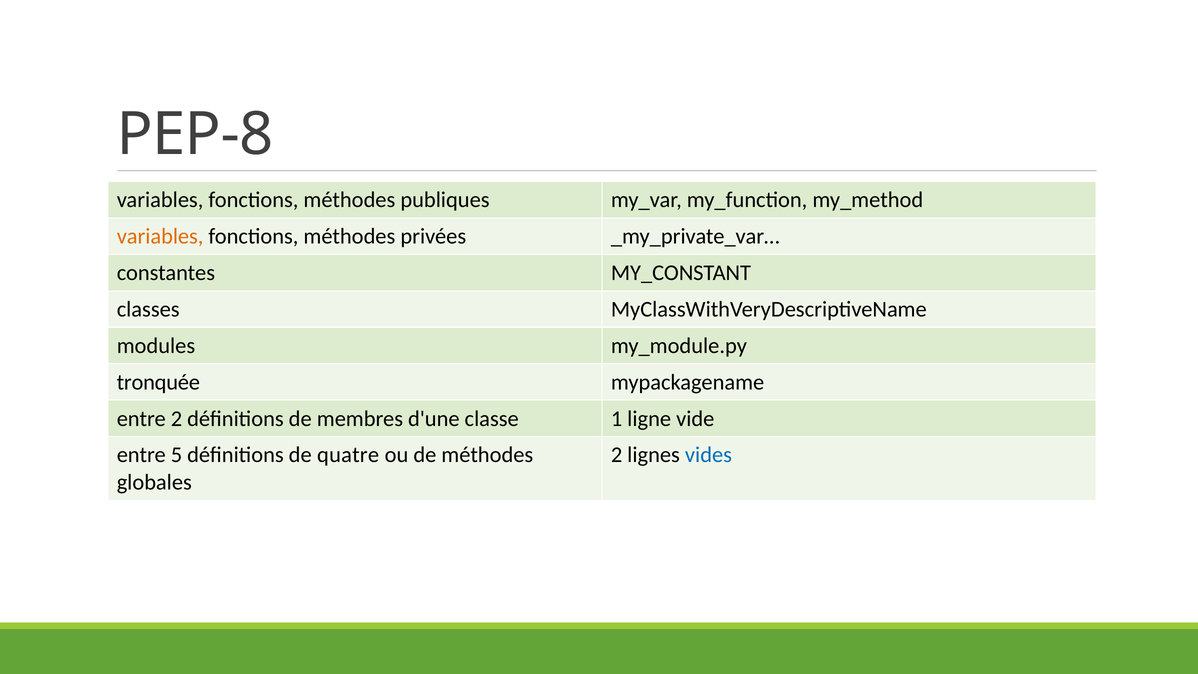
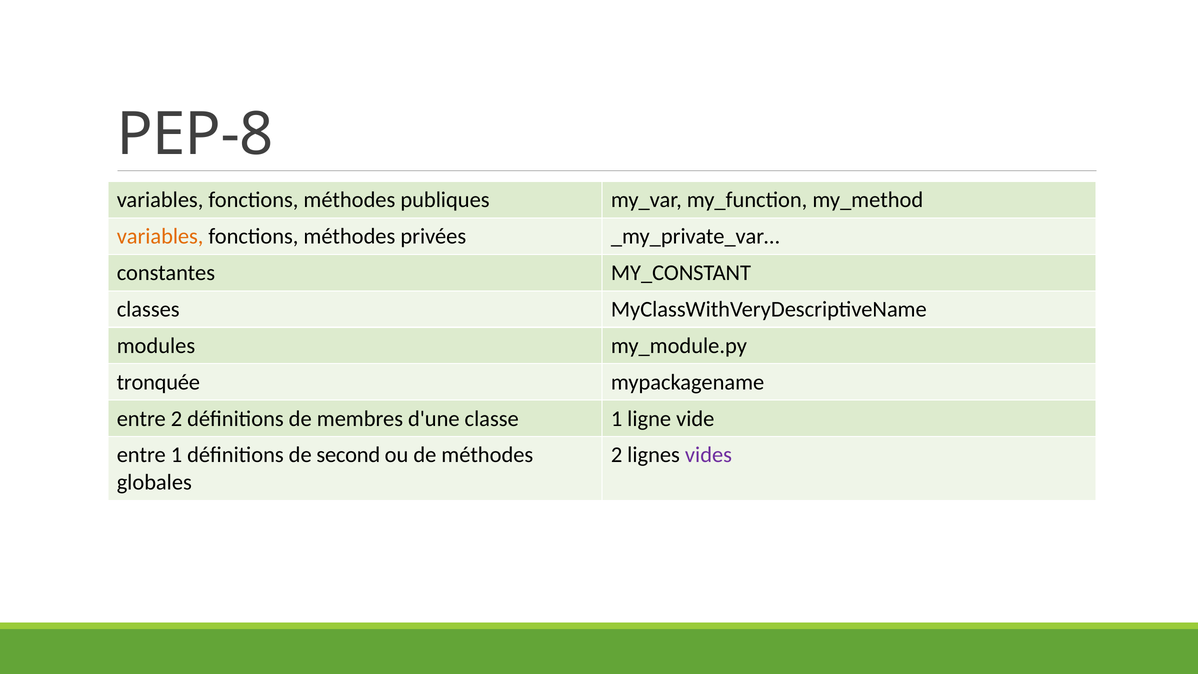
entre 5: 5 -> 1 (176, 455)
quatre: quatre -> second (348, 455)
vides colour: blue -> purple (708, 455)
